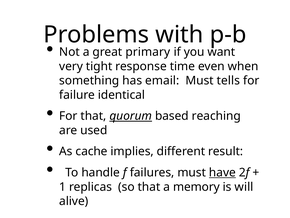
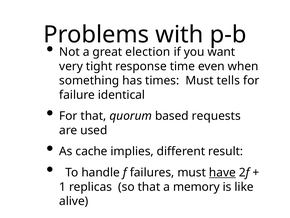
primary: primary -> election (148, 52)
email: email -> times (162, 80)
quorum underline: present -> none (131, 116)
reaching: reaching -> requests (216, 116)
will: will -> like (244, 186)
